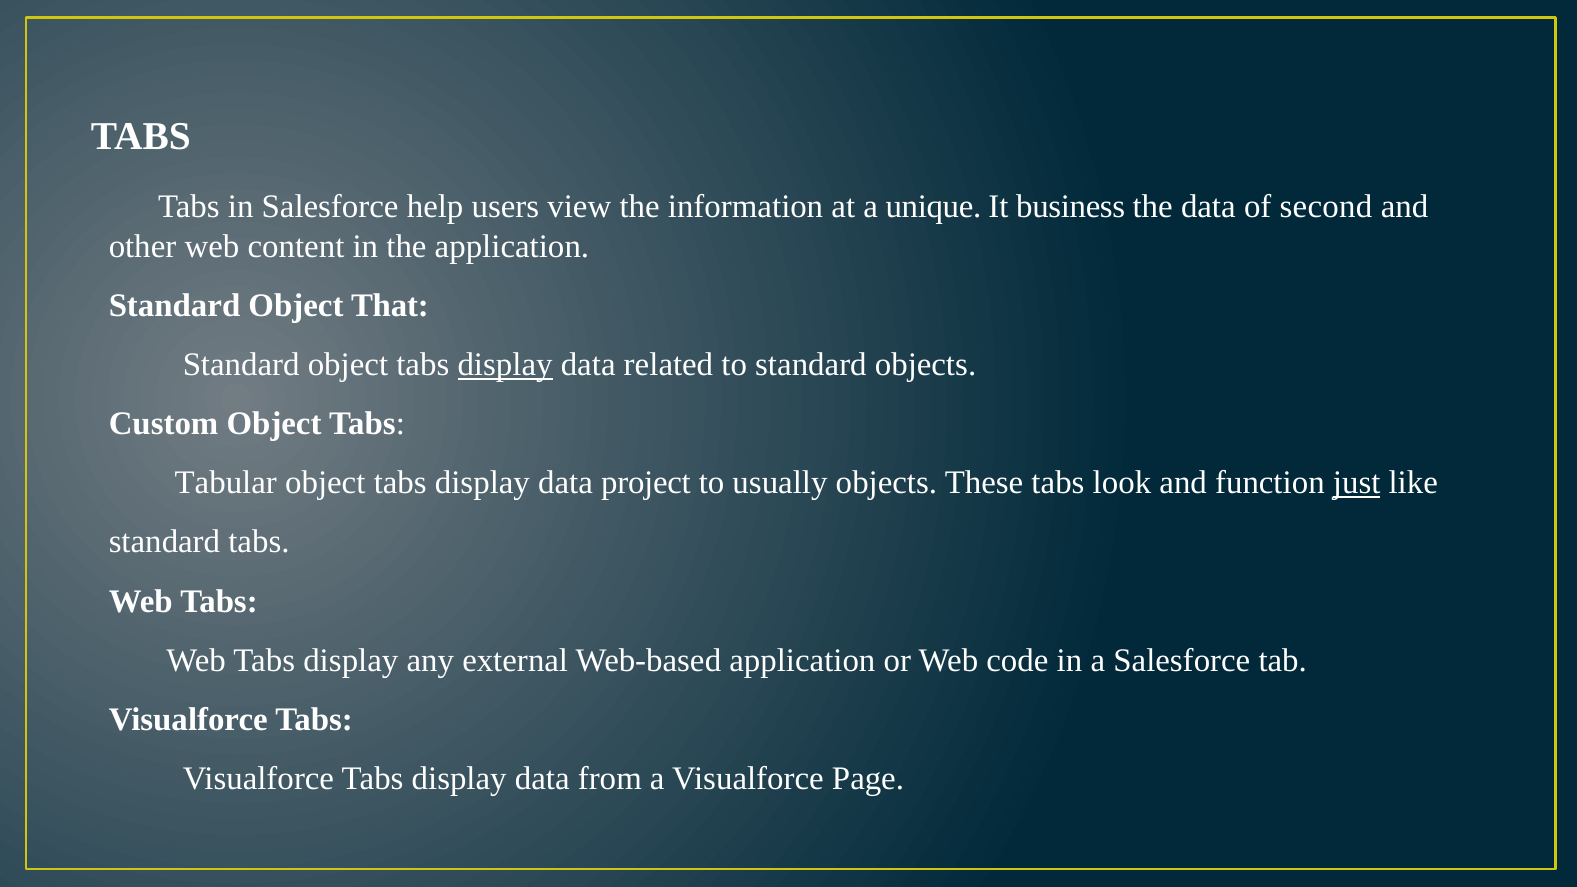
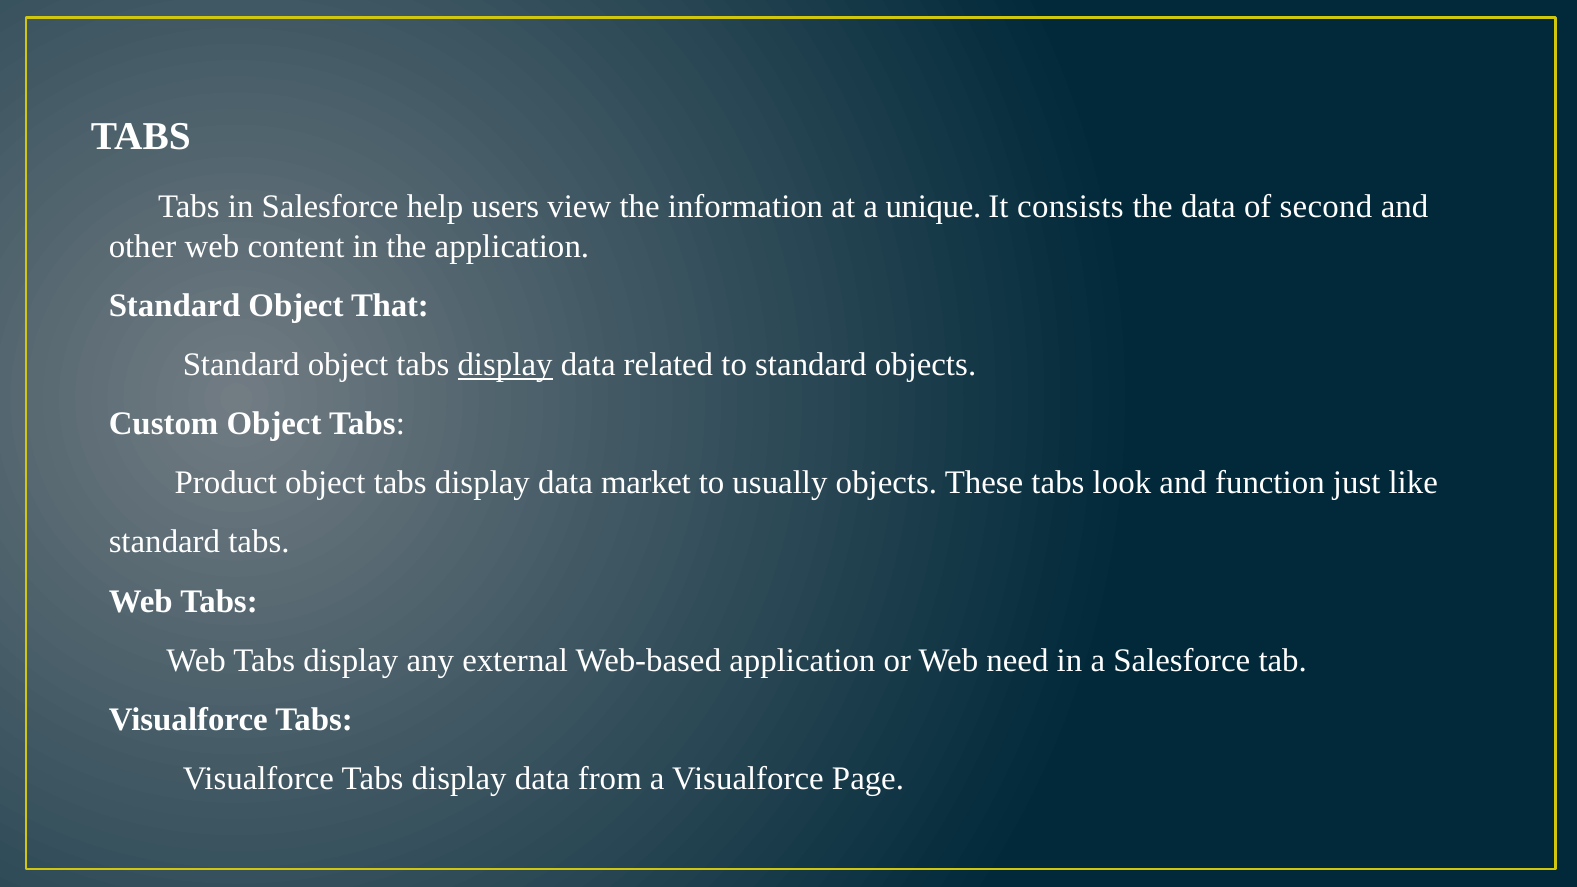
business: business -> consists (1070, 207)
Tabular: Tabular -> Product (226, 483)
project: project -> market (646, 483)
just underline: present -> none (1357, 483)
code: code -> need (1017, 660)
